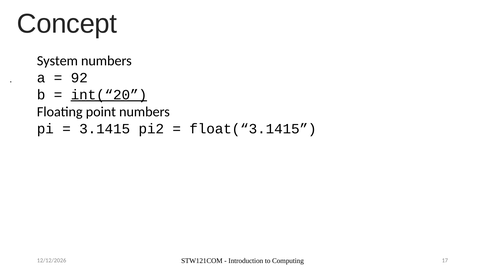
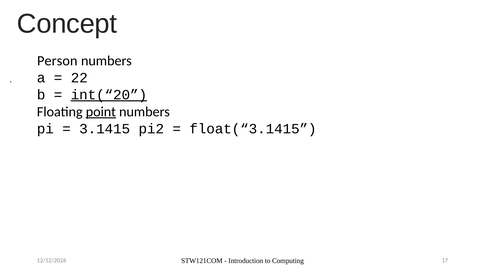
System: System -> Person (57, 61)
92: 92 -> 22 (79, 78)
point underline: none -> present (101, 112)
